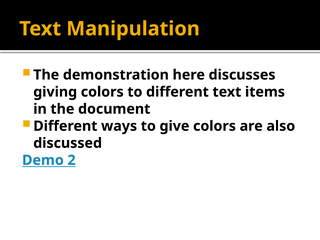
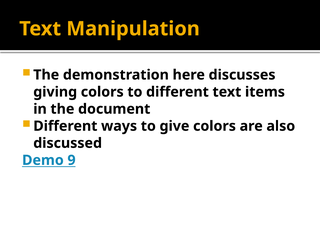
2: 2 -> 9 (72, 160)
